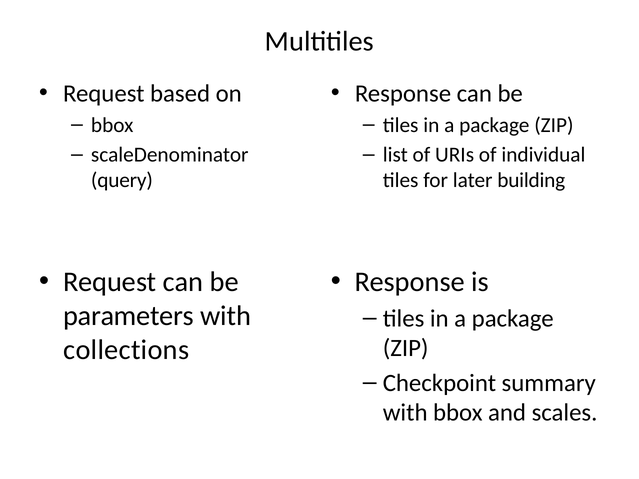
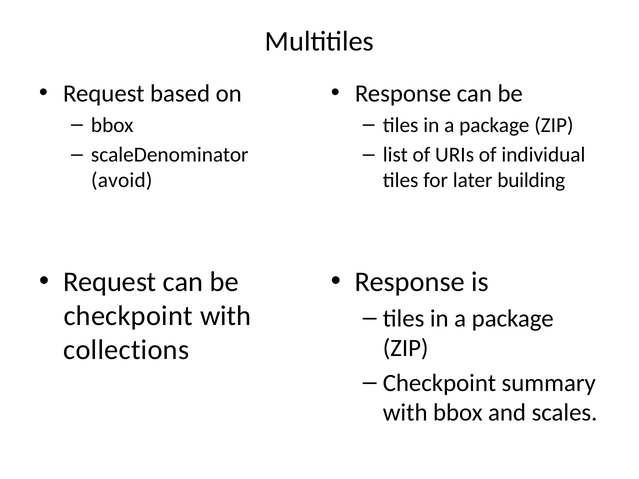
query: query -> avoid (122, 180)
parameters: parameters -> checkpoint (128, 316)
